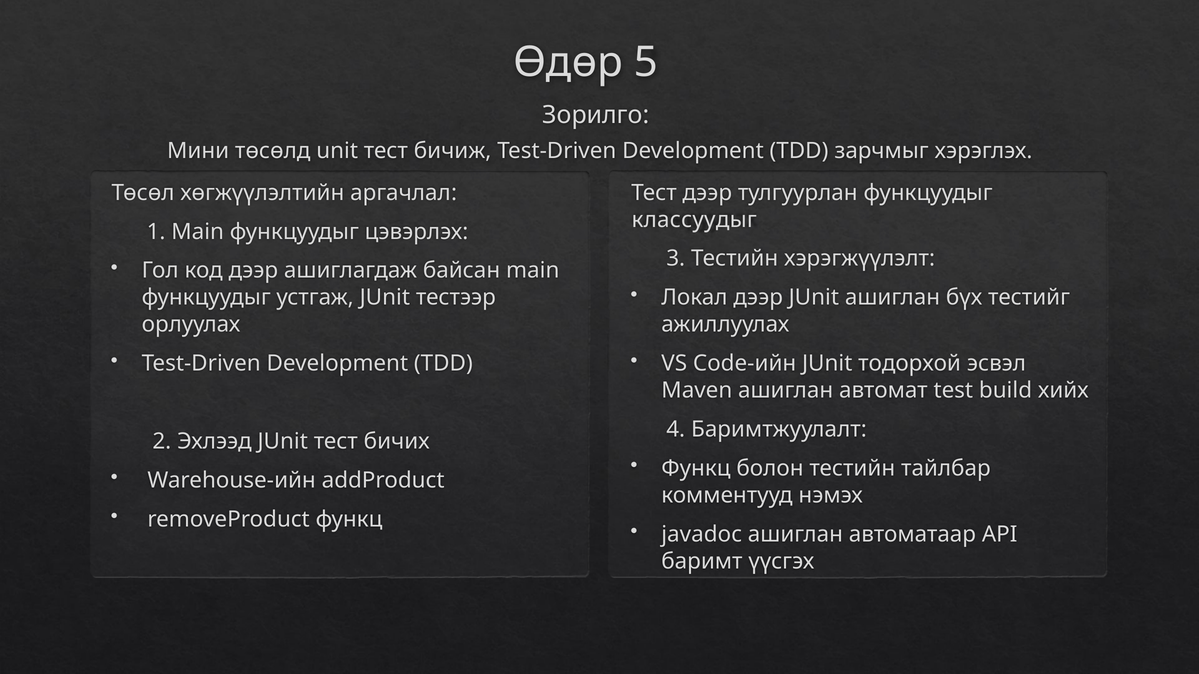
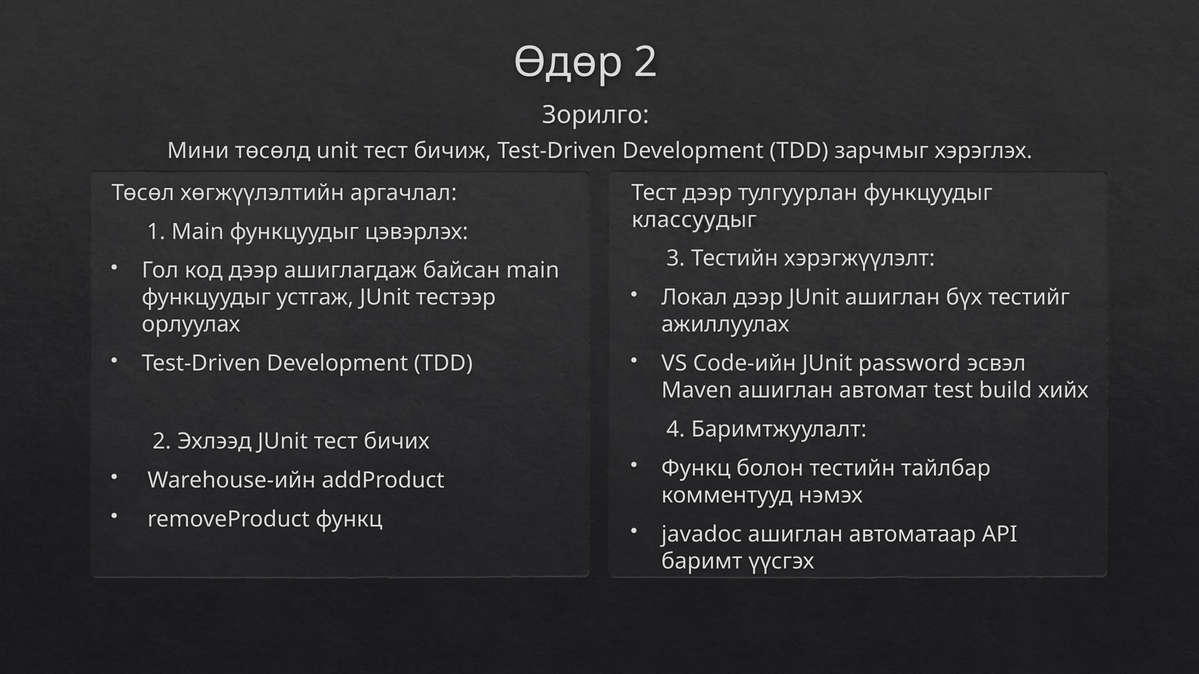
Өдөр 5: 5 -> 2 (646, 62)
тодорхой: тодорхой -> password (910, 364)
